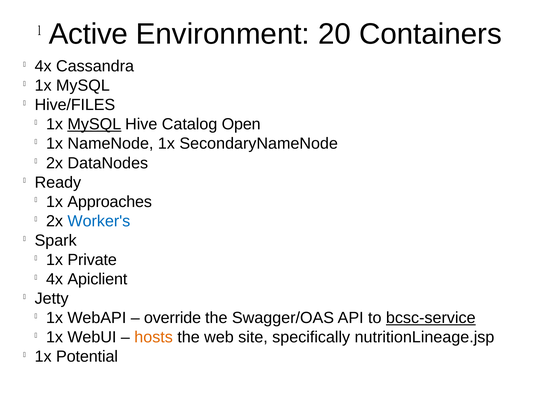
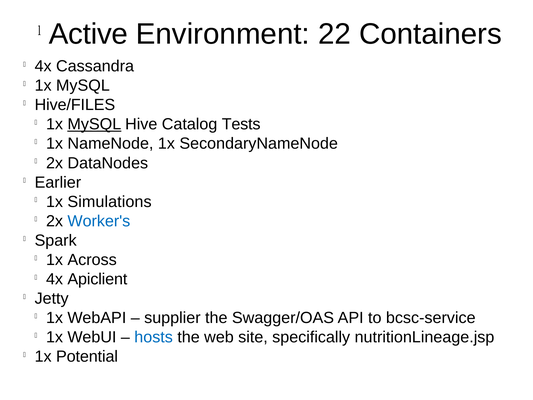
20: 20 -> 22 (334, 34)
Open: Open -> Tests (241, 124)
Ready: Ready -> Earlier (58, 182)
Approaches: Approaches -> Simulations (110, 202)
Private: Private -> Across (92, 260)
override: override -> supplier (172, 318)
bcsc-service underline: present -> none (431, 318)
hosts colour: orange -> blue (154, 337)
